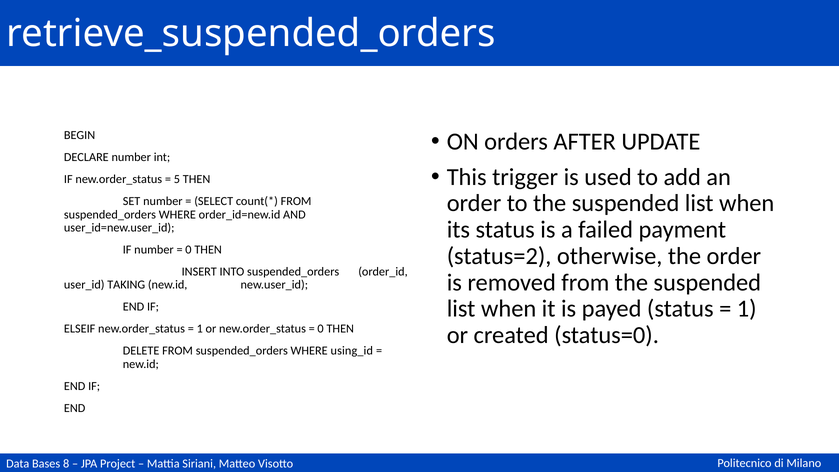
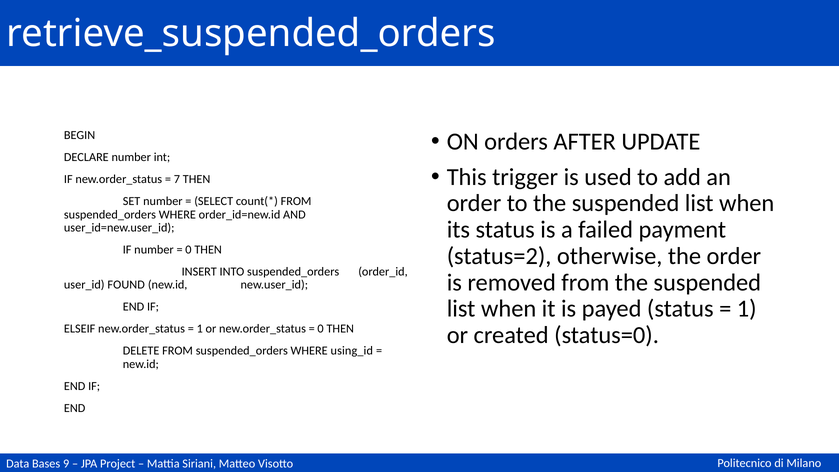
5: 5 -> 7 (177, 179)
TAKING: TAKING -> FOUND (126, 285)
8: 8 -> 9 (66, 464)
